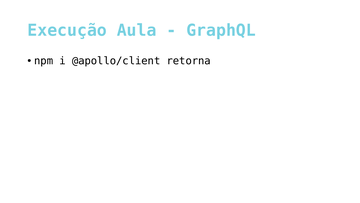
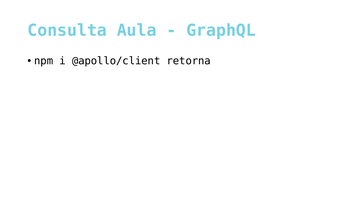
Execução: Execução -> Consulta (67, 30)
